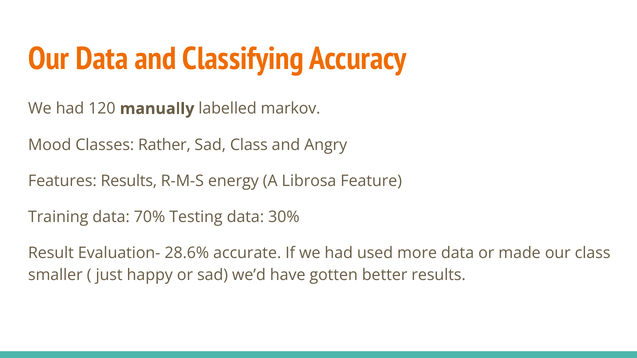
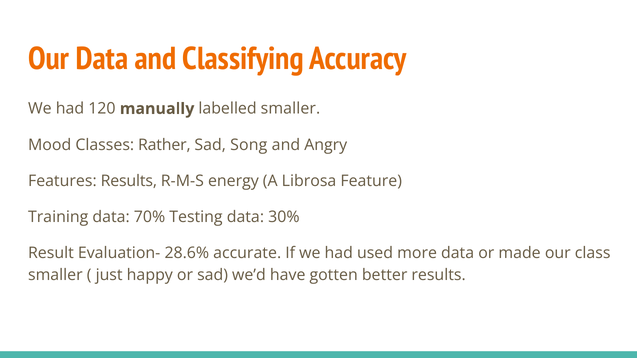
labelled markov: markov -> smaller (290, 109)
Sad Class: Class -> Song (249, 145)
